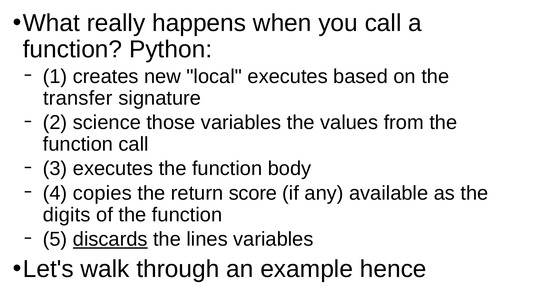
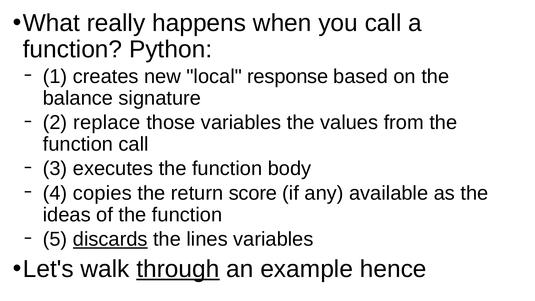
local executes: executes -> response (288, 76)
transfer: transfer -> balance (78, 98)
science: science -> replace (107, 123)
digits: digits -> ideas (67, 215)
through underline: none -> present (178, 269)
